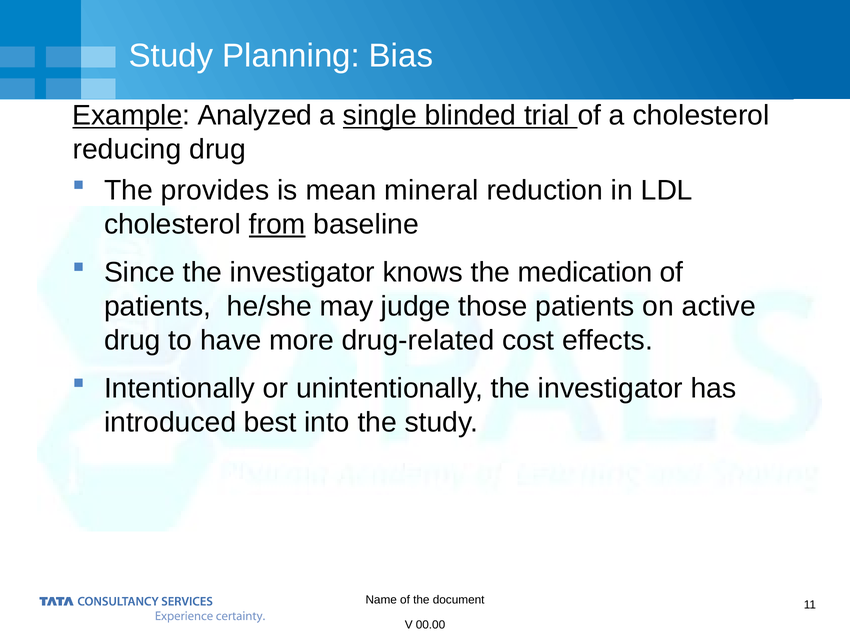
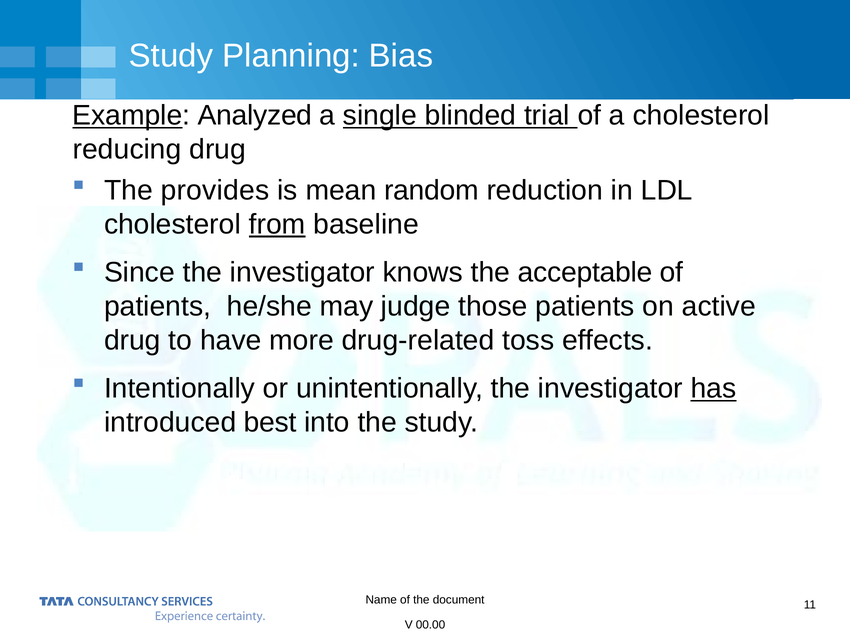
mineral: mineral -> random (432, 190)
medication: medication -> acceptable (585, 273)
cost: cost -> toss (528, 341)
has underline: none -> present (714, 389)
